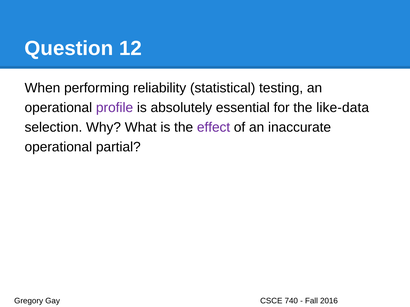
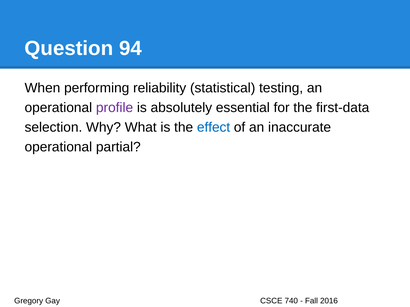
12: 12 -> 94 (130, 49)
like-data: like-data -> first-data (343, 108)
effect colour: purple -> blue (214, 128)
